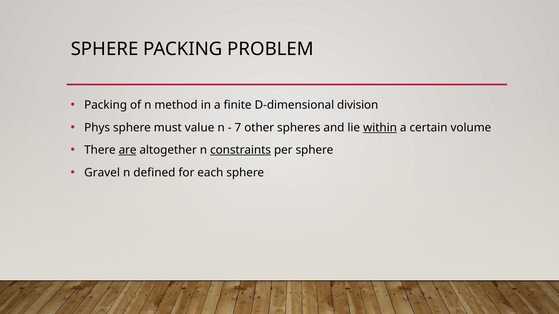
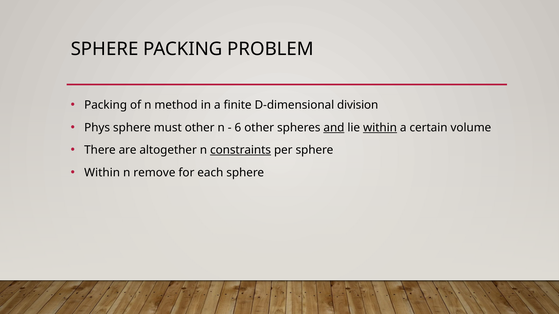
must value: value -> other (200, 128)
7: 7 -> 6 (238, 128)
and underline: none -> present (334, 128)
are underline: present -> none (128, 150)
Gravel: Gravel -> Within (102, 173)
defined: defined -> remove (154, 173)
